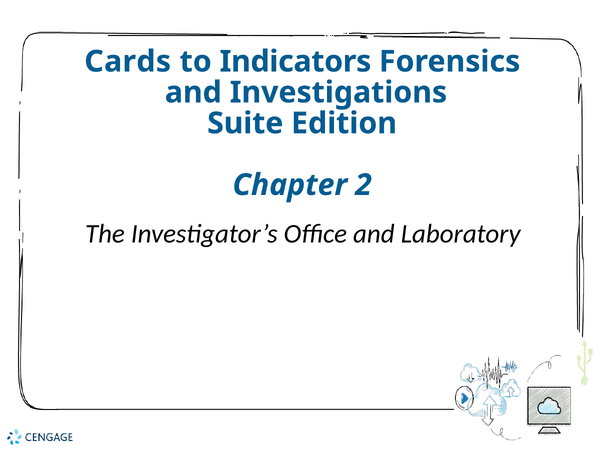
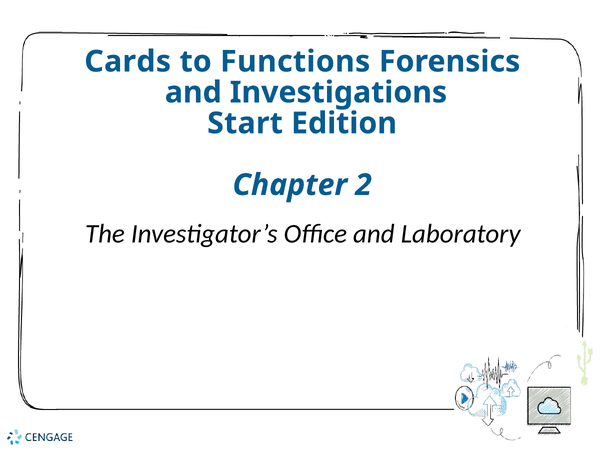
Indicators: Indicators -> Functions (295, 62)
Suite: Suite -> Start (245, 123)
